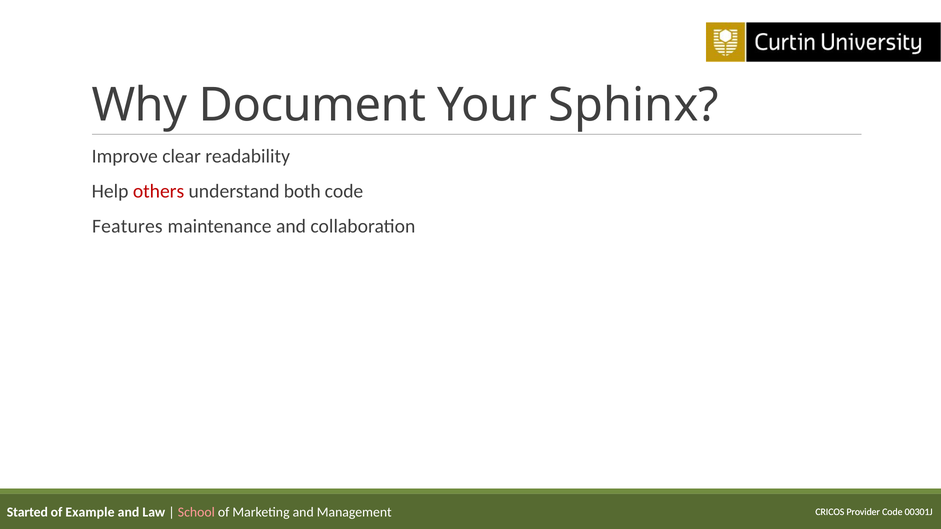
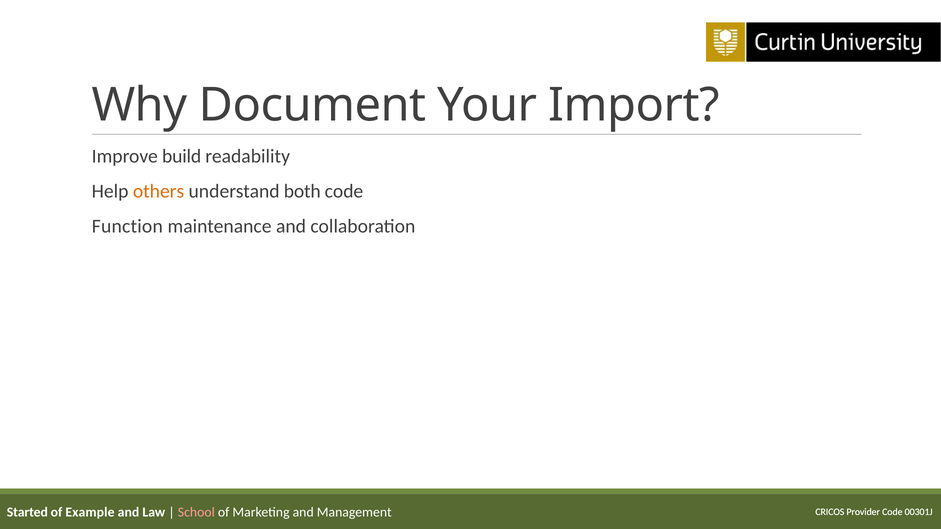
Sphinx: Sphinx -> Import (634, 105)
clear: clear -> build (182, 156)
others colour: red -> orange (159, 191)
Features: Features -> Function (127, 226)
